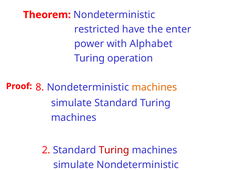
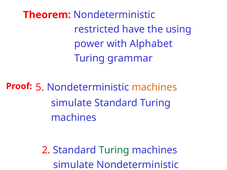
enter: enter -> using (179, 29)
operation: operation -> grammar (130, 58)
8: 8 -> 5 (40, 87)
Turing colour: red -> green (114, 150)
